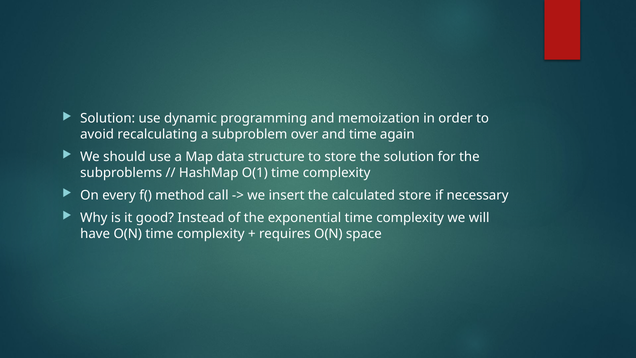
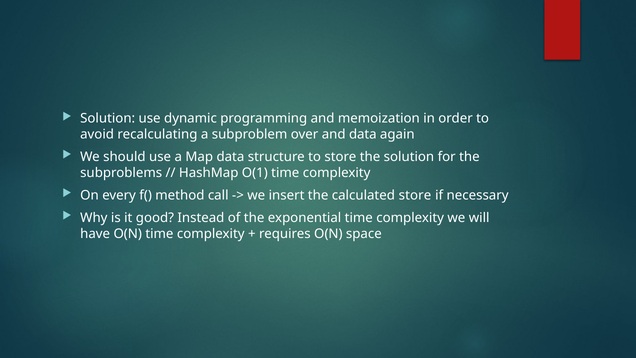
and time: time -> data (363, 134)
